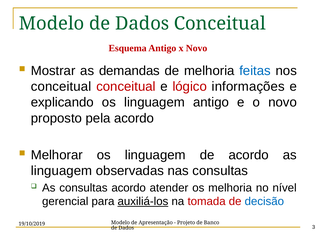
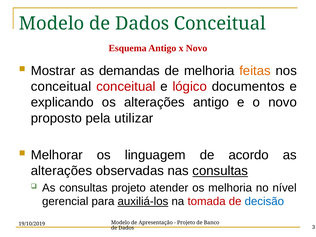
feitas colour: blue -> orange (255, 71)
informações: informações -> documentos (248, 87)
explicando os linguagem: linguagem -> alterações (154, 102)
pela acordo: acordo -> utilizar (134, 118)
linguagem: linguagem -> alterações (61, 171)
consultas underline: none -> present (220, 171)
consultas acordo: acordo -> projeto (129, 188)
